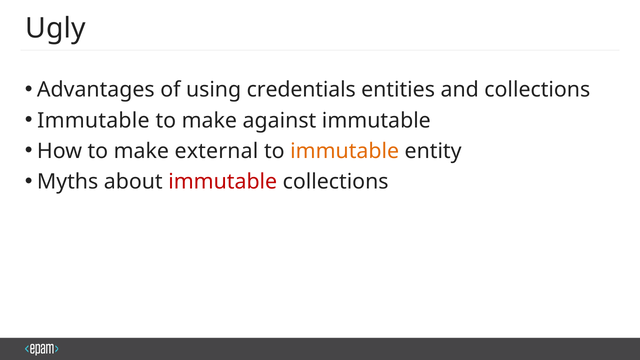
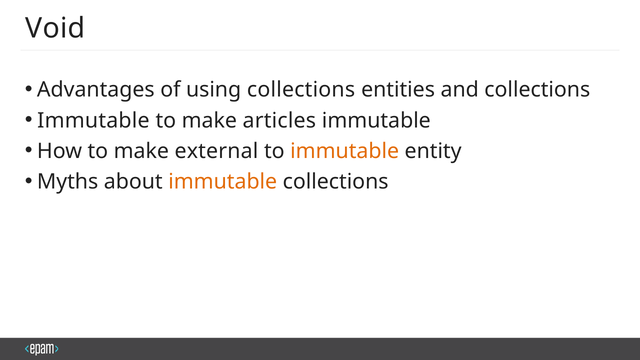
Ugly: Ugly -> Void (55, 29)
using credentials: credentials -> collections (301, 90)
against: against -> articles (279, 120)
immutable colour: red -> orange (223, 182)
